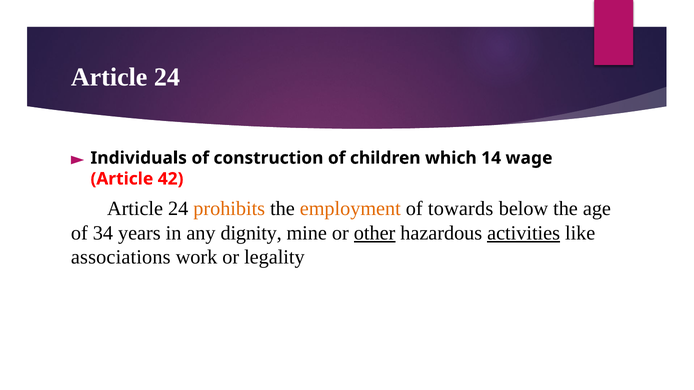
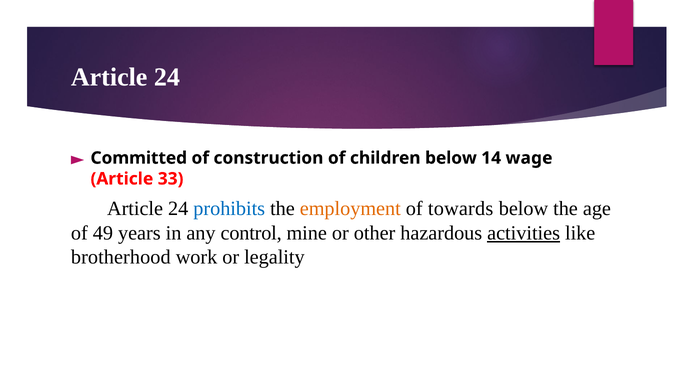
Individuals: Individuals -> Committed (139, 158)
children which: which -> below (451, 158)
42: 42 -> 33 (171, 179)
prohibits colour: orange -> blue (229, 209)
34: 34 -> 49 (103, 233)
dignity: dignity -> control (251, 233)
other underline: present -> none (375, 233)
associations: associations -> brotherhood (121, 257)
